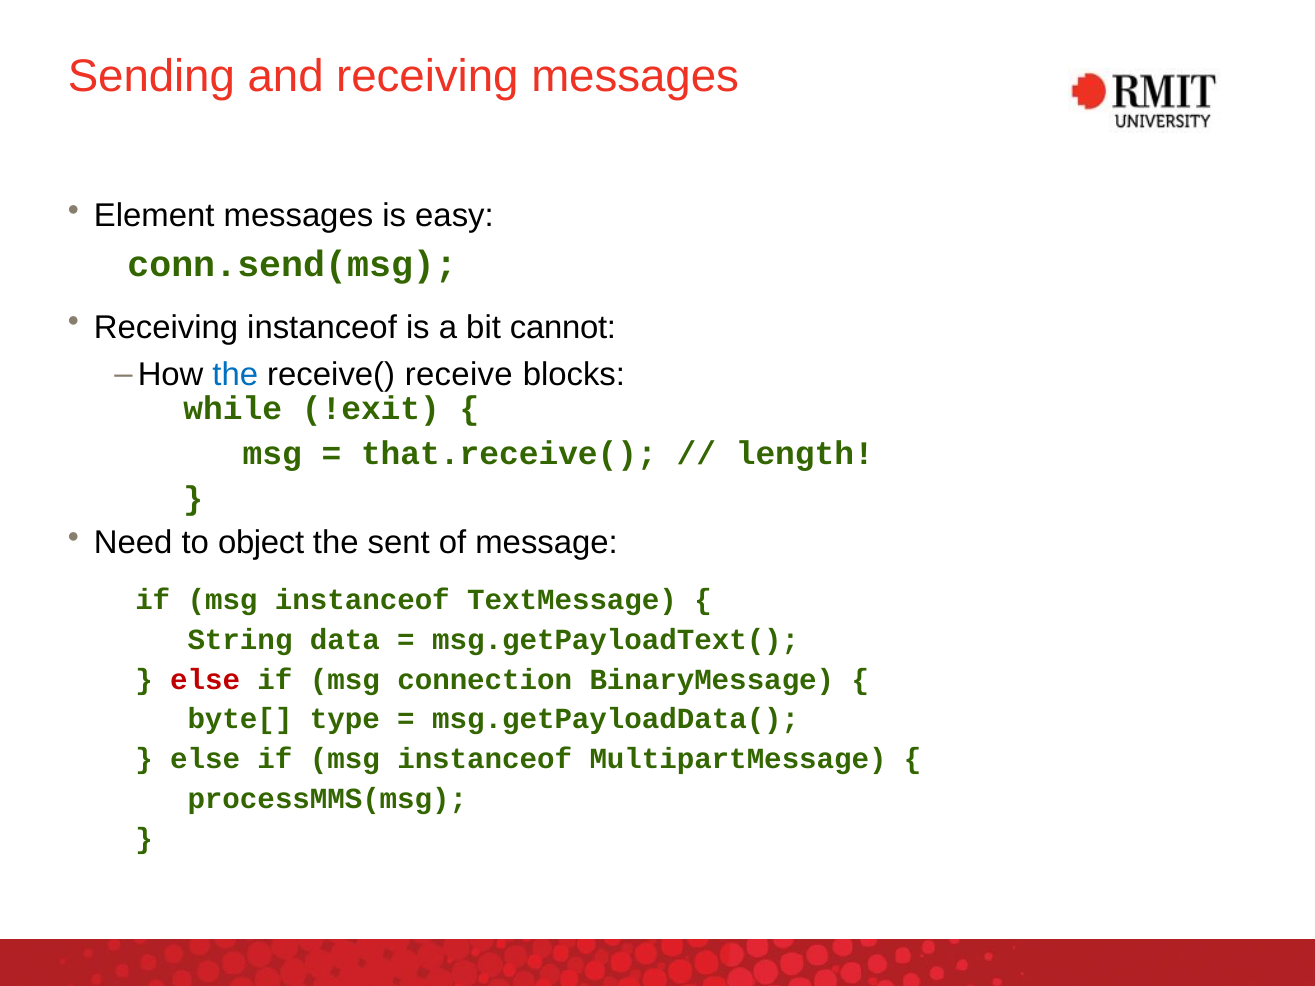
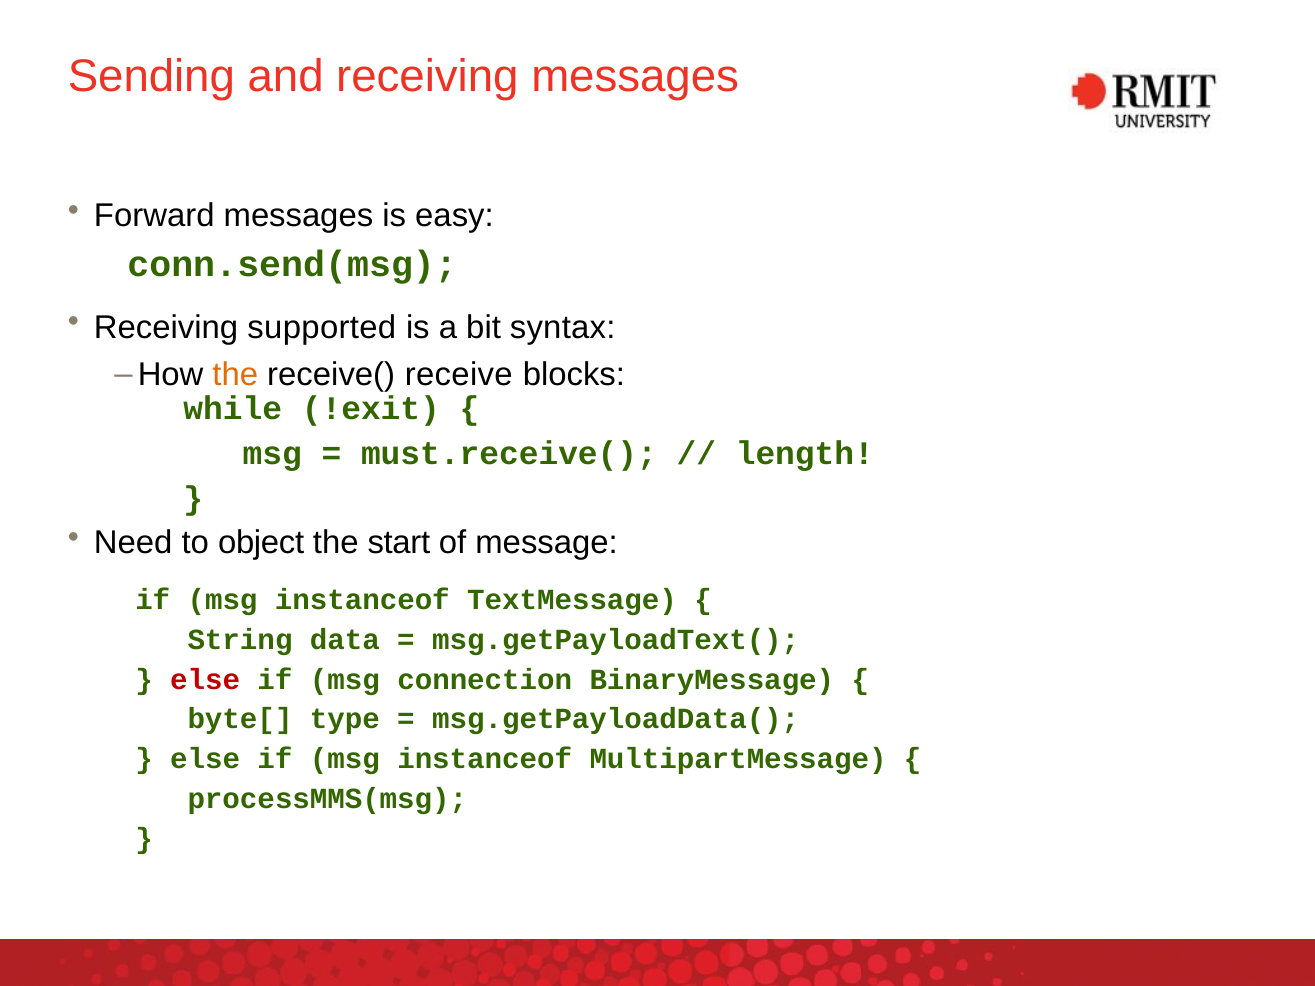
Element: Element -> Forward (154, 216)
Receiving instanceof: instanceof -> supported (322, 327)
cannot: cannot -> syntax (563, 327)
the colour: blue -> orange (235, 375)
that.receive(: that.receive( -> must.receive( (509, 454)
sent: sent -> start (399, 543)
